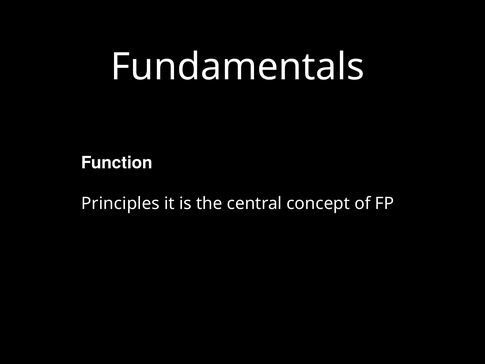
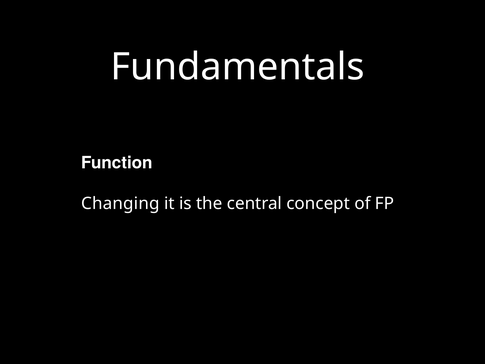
Principles: Principles -> Changing (120, 204)
